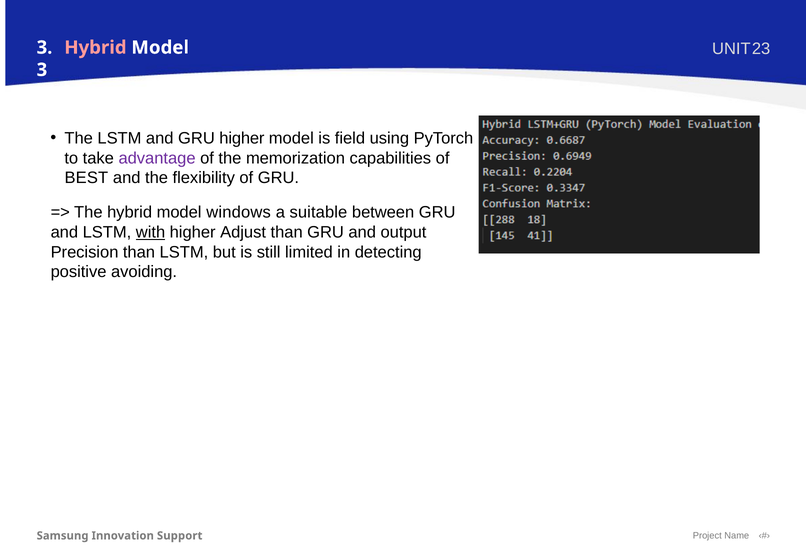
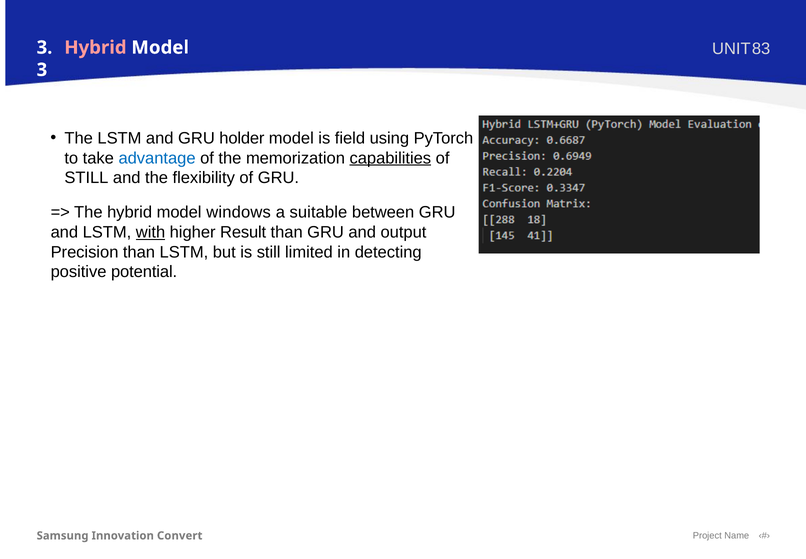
23: 23 -> 83 (761, 49)
GRU higher: higher -> holder (242, 138)
advantage colour: purple -> blue (157, 158)
capabilities underline: none -> present (390, 158)
BEST: BEST -> STILL (86, 178)
Adjust: Adjust -> Result (243, 232)
avoiding: avoiding -> potential (144, 272)
Support: Support -> Convert (180, 535)
